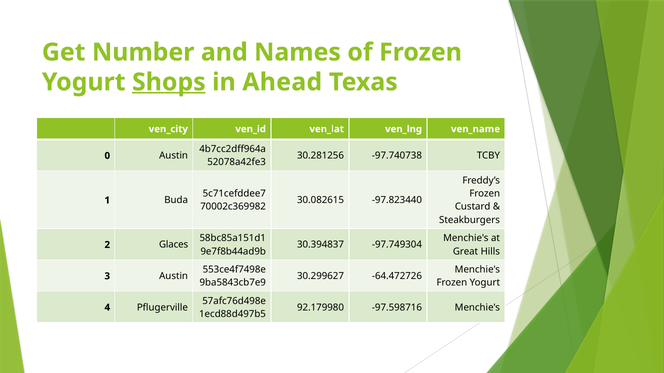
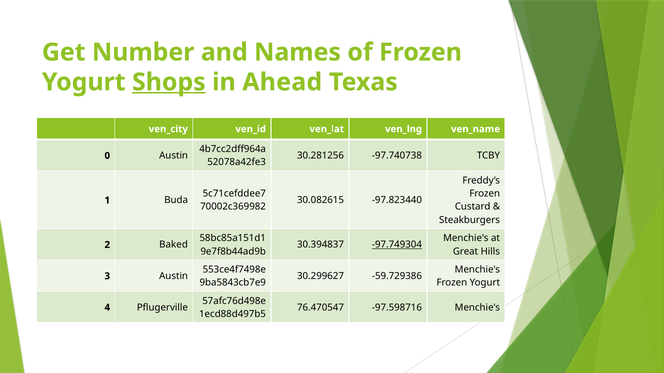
-97.749304 underline: none -> present (397, 245)
Glaces: Glaces -> Baked (174, 245)
-64.472726: -64.472726 -> -59.729386 (397, 276)
92.179980: 92.179980 -> 76.470547 (320, 308)
